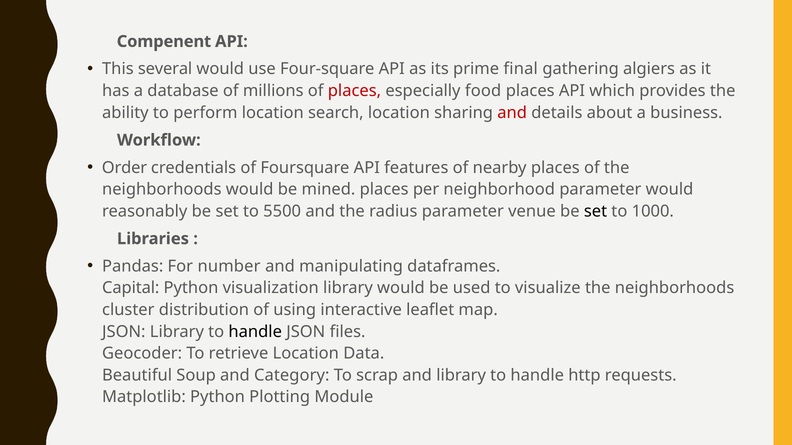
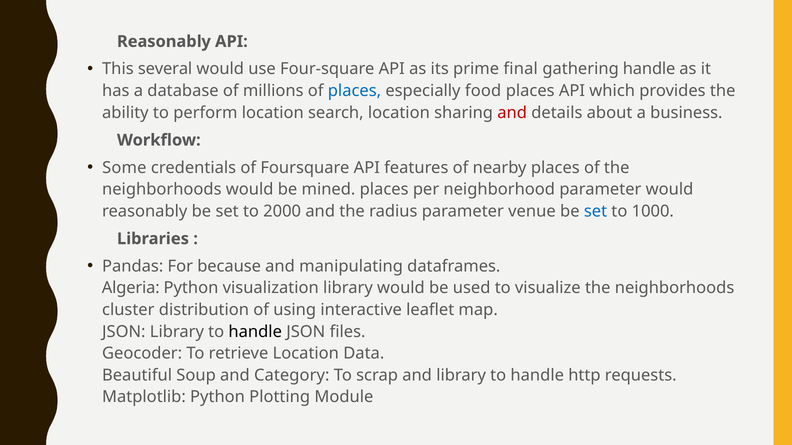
Compenent: Compenent -> Reasonably (164, 42)
gathering algiers: algiers -> handle (649, 69)
places colour: red -> blue (354, 91)
Order: Order -> Some (124, 168)
5500: 5500 -> 2000 (282, 211)
set colour: black -> blue (596, 211)
number: number -> because (229, 267)
Capital: Capital -> Algeria (131, 288)
